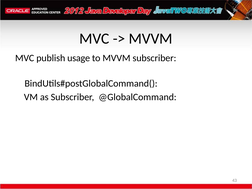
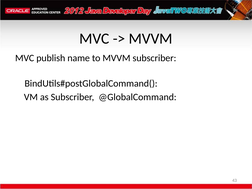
usage: usage -> name (79, 58)
